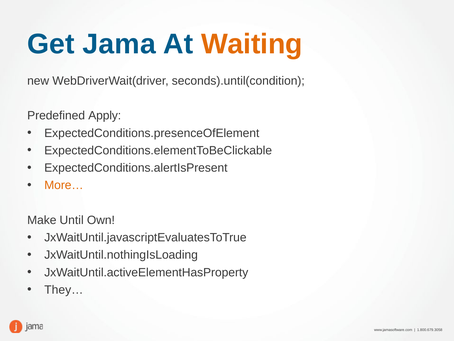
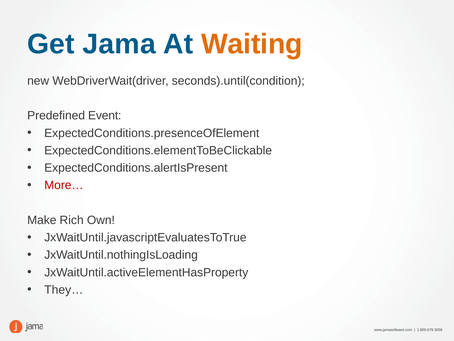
Apply: Apply -> Event (105, 115)
More… colour: orange -> red (64, 185)
Until: Until -> Rich (72, 220)
